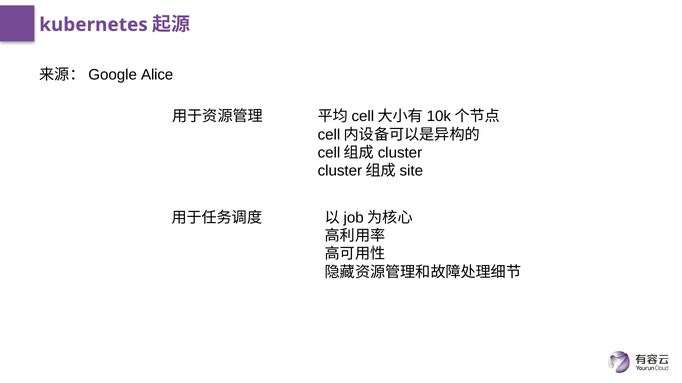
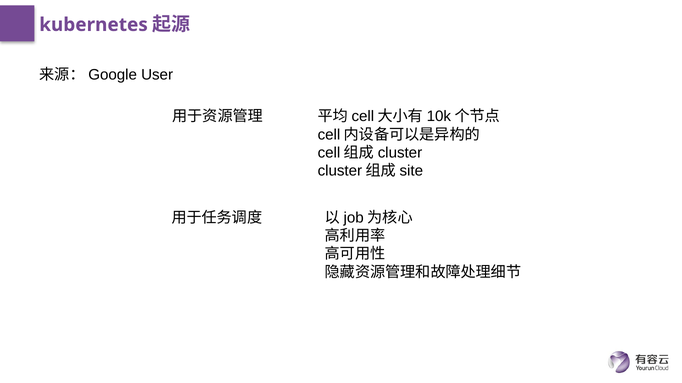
Alice: Alice -> User (157, 75)
